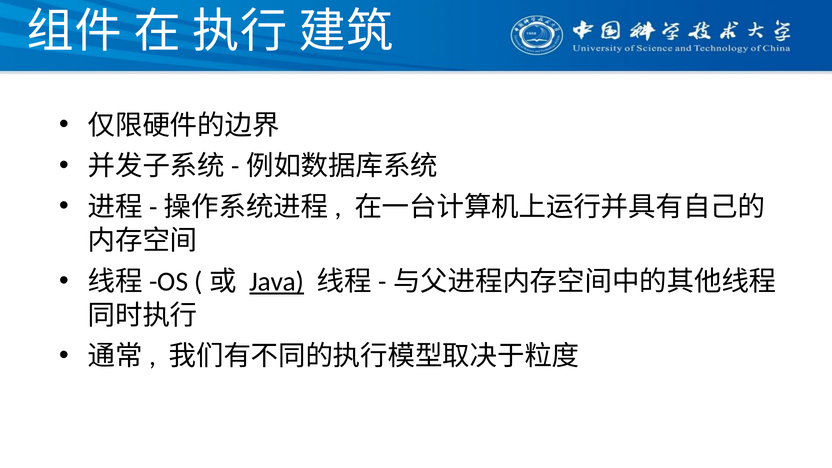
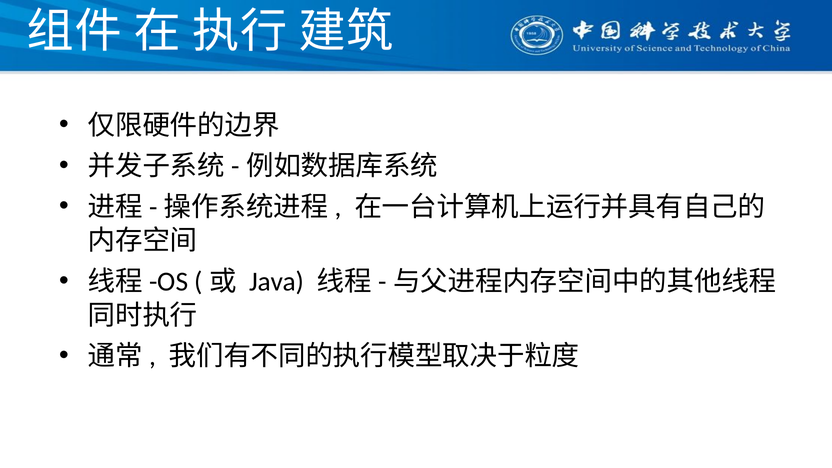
Java underline: present -> none (277, 282)
